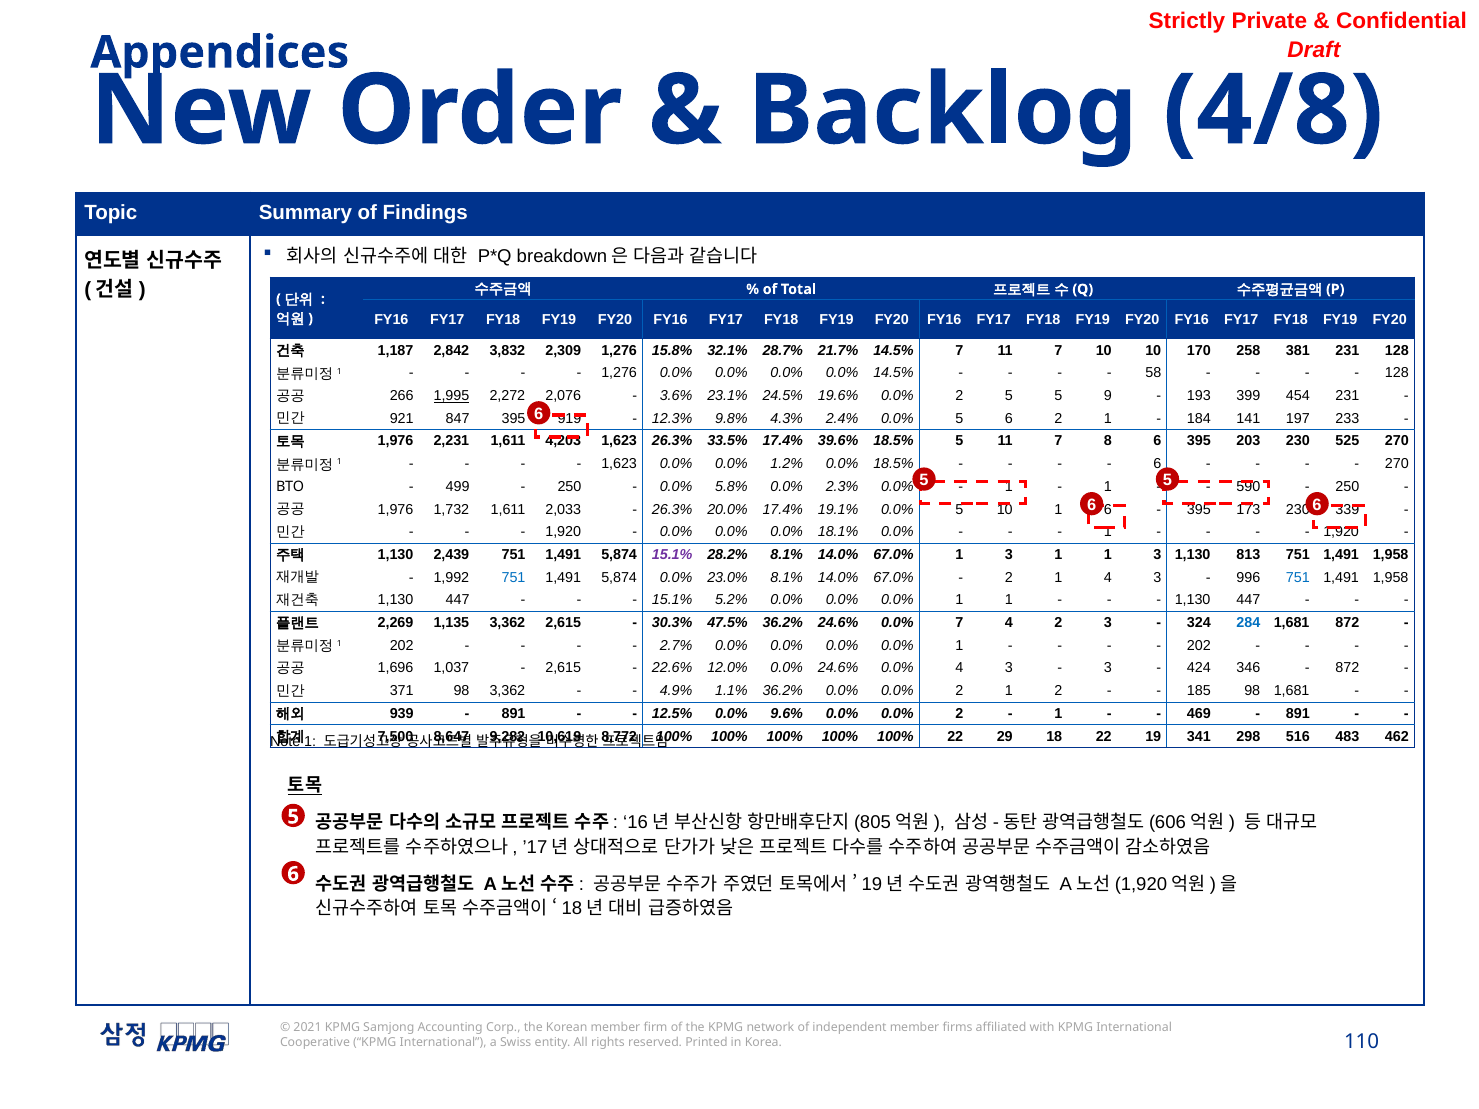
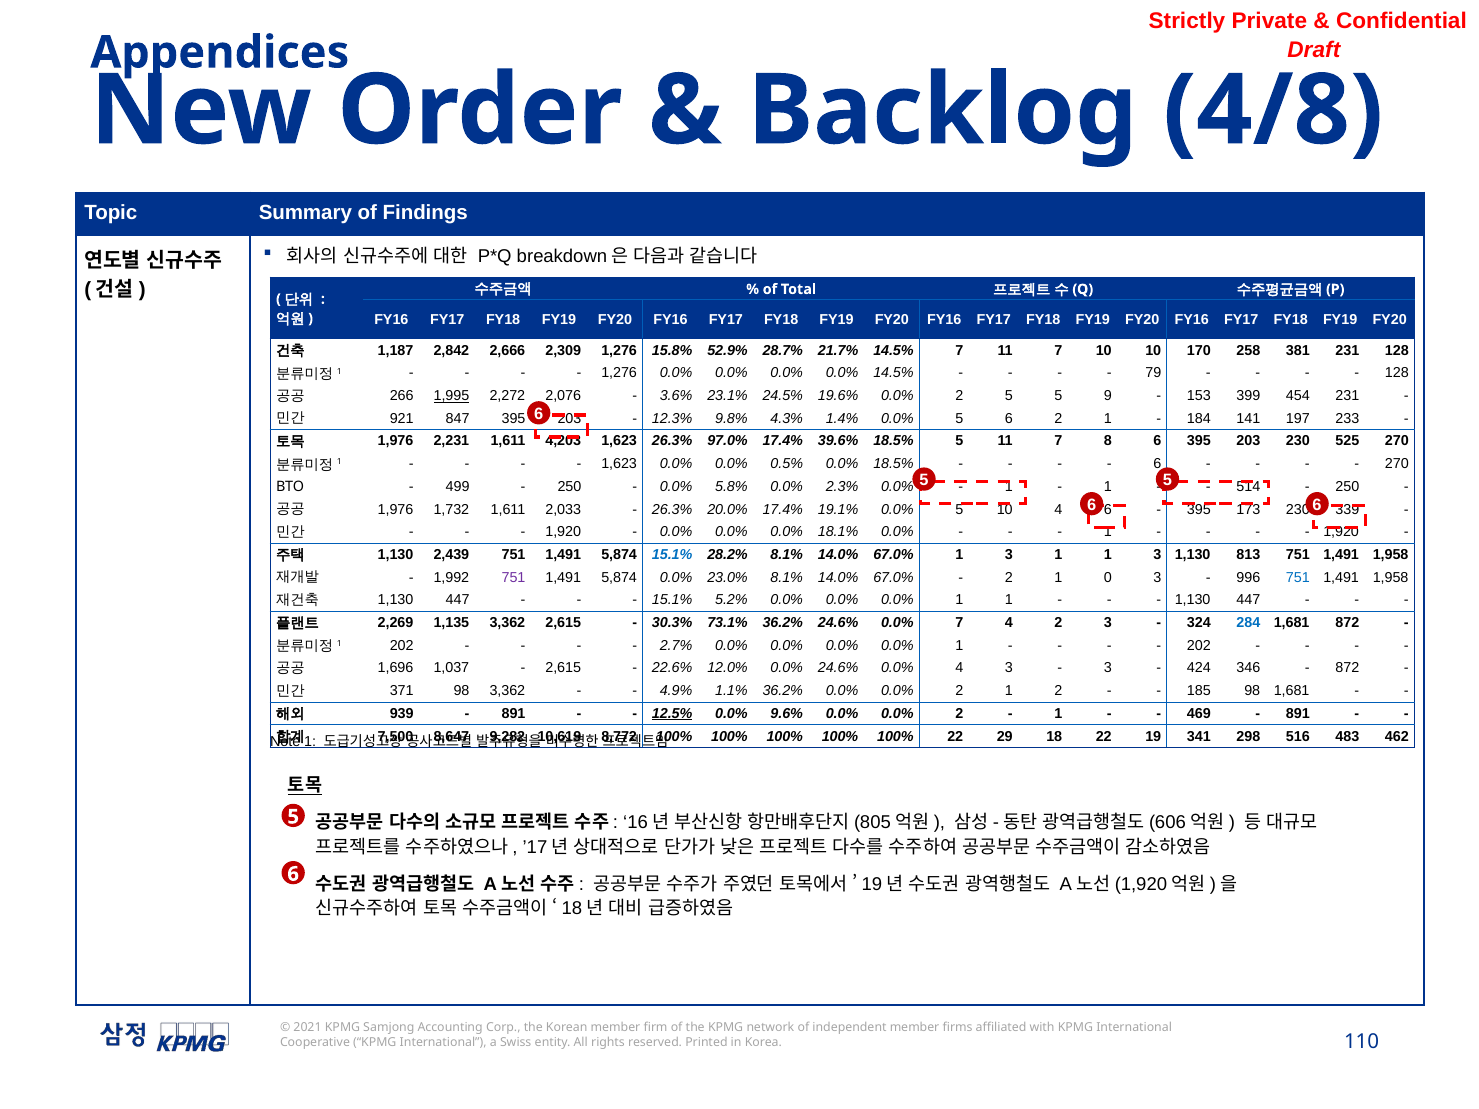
3,832: 3,832 -> 2,666 (507, 350)
32.1%: 32.1% -> 52.9% (728, 350)
58: 58 -> 79 (1153, 373)
193: 193 -> 153 (1199, 396)
847 395 919: 919 -> 203 (569, 419)
2.4%: 2.4% -> 1.4% (842, 419)
33.5%: 33.5% -> 97.0% (728, 441)
1.2%: 1.2% -> 0.5% (787, 464)
590: 590 -> 514 (1248, 487)
10 1: 1 -> 4 (1058, 509)
15.1% colour: purple -> blue (672, 555)
751 colour: blue -> purple (514, 578)
1 4: 4 -> 0 (1108, 578)
47.5%: 47.5% -> 73.1% (728, 623)
12.5% underline: none -> present (672, 714)
